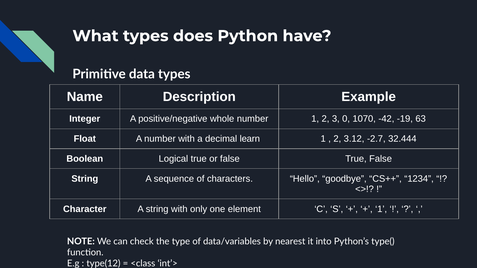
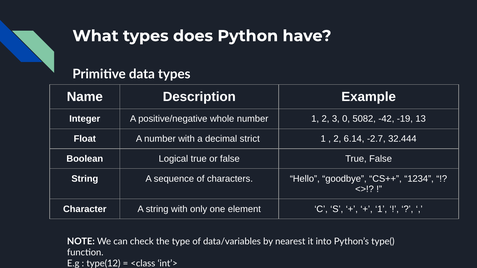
1070: 1070 -> 5082 (364, 119)
63: 63 -> 13 (421, 119)
learn: learn -> strict (250, 139)
3.12: 3.12 -> 6.14 (354, 139)
